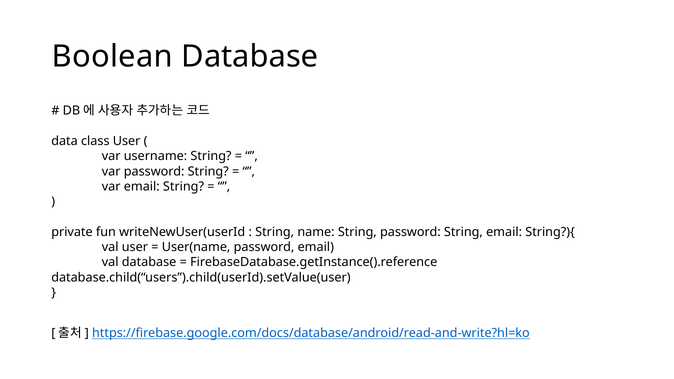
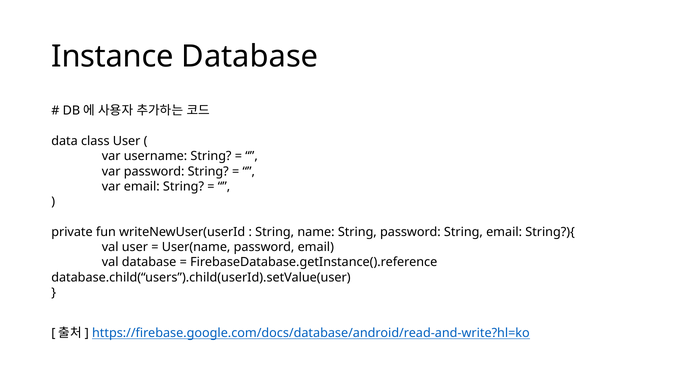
Boolean: Boolean -> Instance (113, 57)
